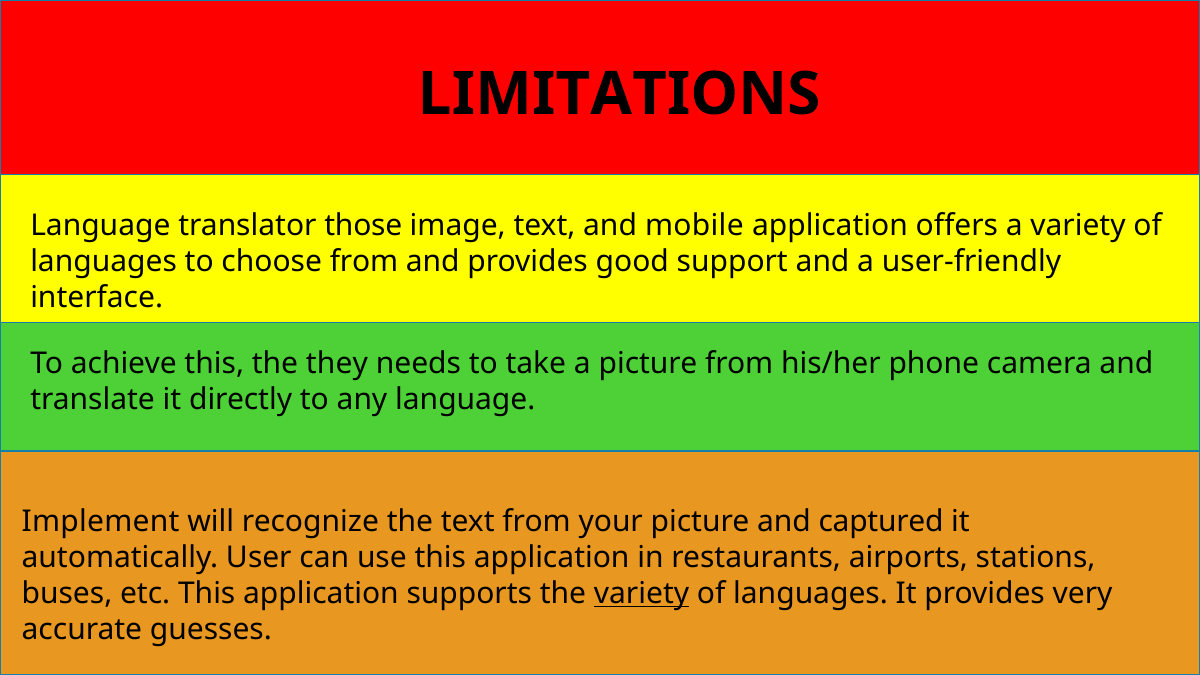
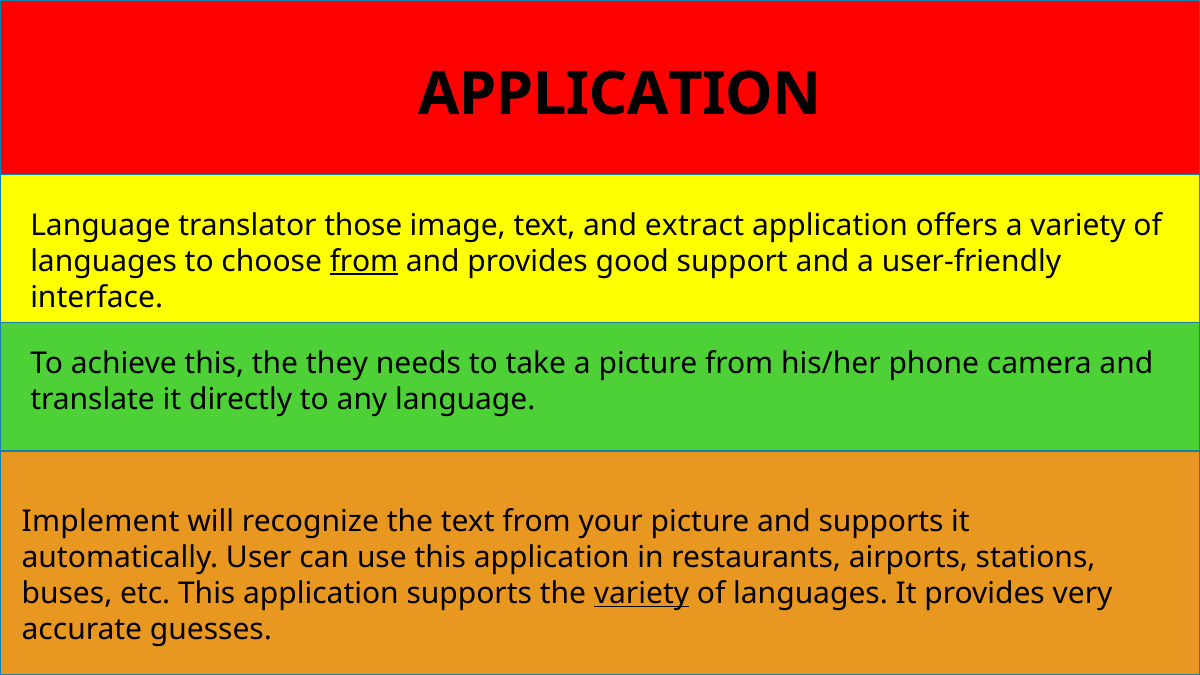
LIMITATIONS: LIMITATIONS -> APPLICATION (619, 94)
mobile: mobile -> extract (694, 225)
from underline: none -> present (364, 261)
and captured: captured -> supports (881, 522)
